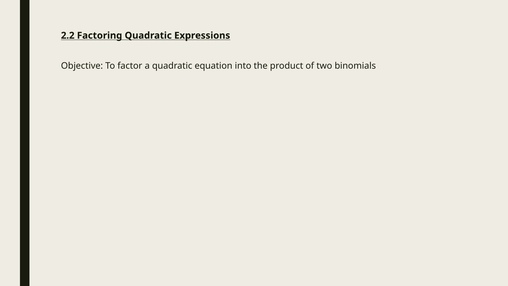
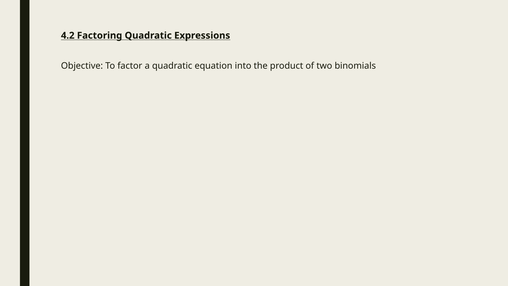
2.2: 2.2 -> 4.2 (68, 35)
